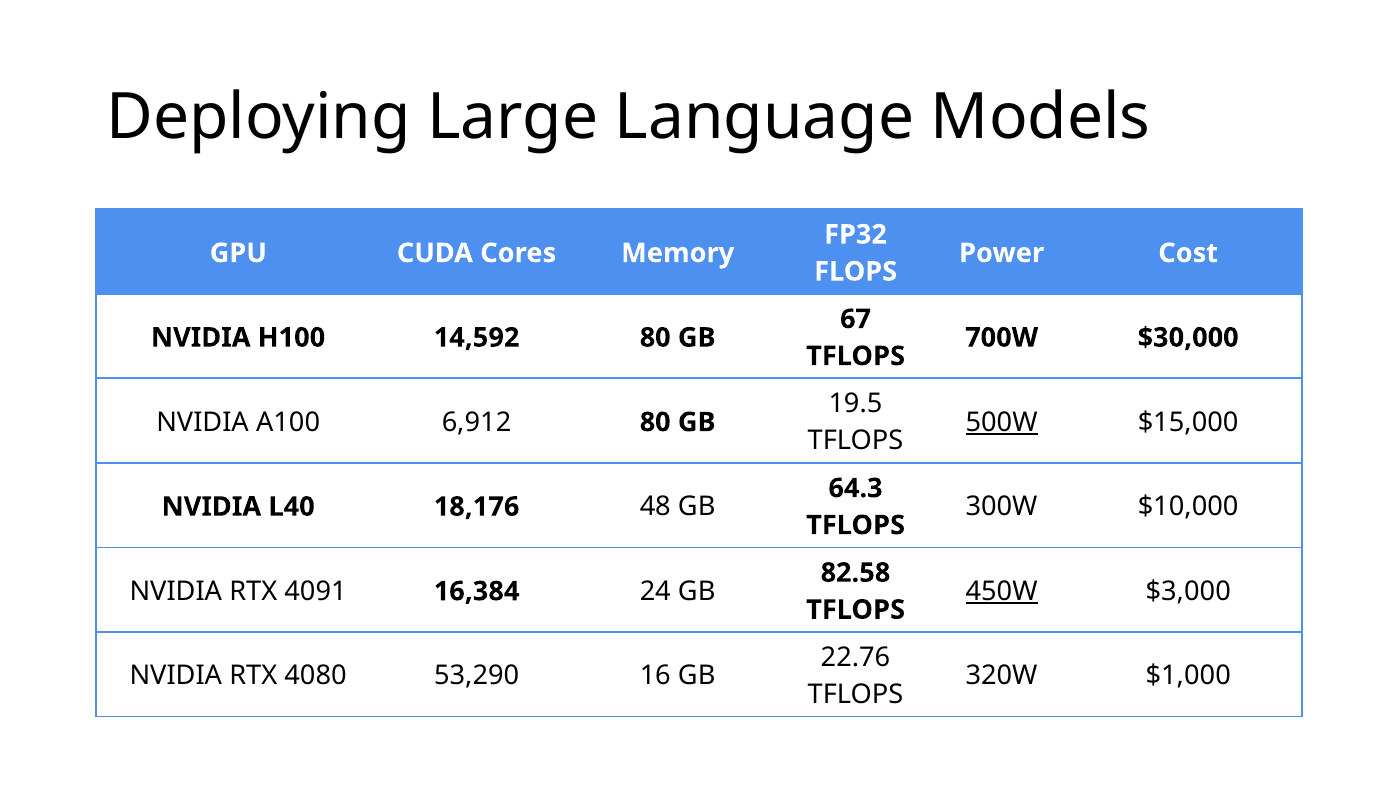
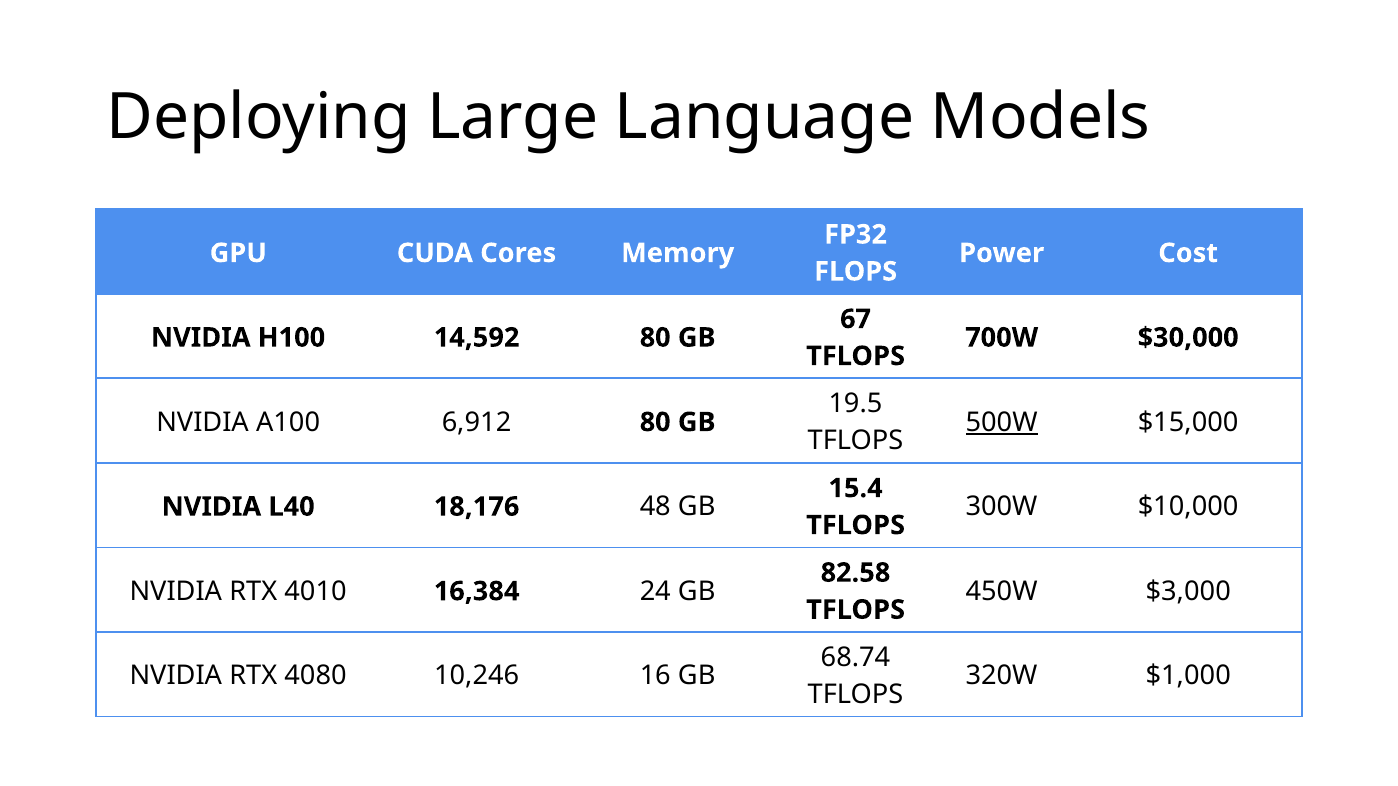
64.3: 64.3 -> 15.4 (856, 488)
4091: 4091 -> 4010 (315, 592)
450W underline: present -> none (1002, 592)
22.76: 22.76 -> 68.74 (856, 658)
53,290: 53,290 -> 10,246 (477, 676)
